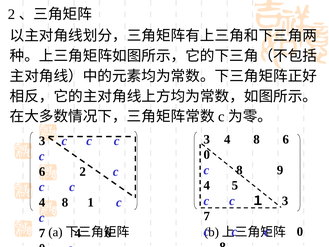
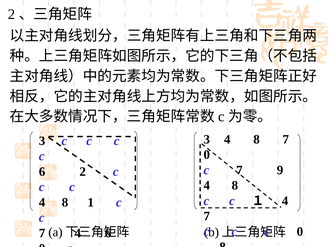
8 6: 6 -> 7 (286, 139)
8: 8 -> 7 (239, 170)
5: 5 -> 8 (235, 185)
１ 3: 3 -> 4 (285, 201)
